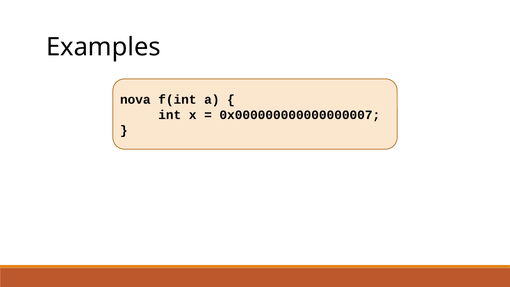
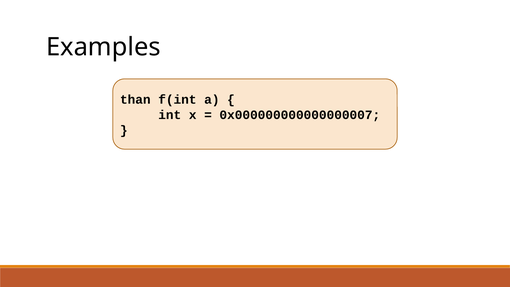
nova: nova -> than (135, 100)
